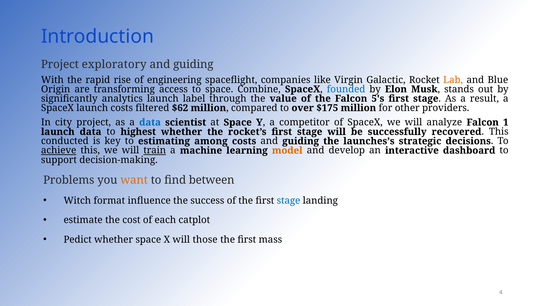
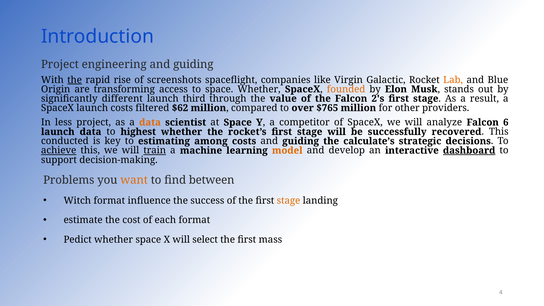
exploratory: exploratory -> engineering (114, 64)
the underline: none -> present (75, 80)
engineering: engineering -> screenshots (174, 80)
space Combine: Combine -> Whether (259, 89)
founded colour: blue -> orange (346, 89)
analytics: analytics -> different (122, 99)
label: label -> third (194, 99)
5's: 5's -> 2's (378, 99)
$175: $175 -> $765 (327, 108)
city: city -> less (64, 122)
data colour: blue -> orange (150, 122)
1: 1 -> 6 (506, 122)
launches’s: launches’s -> calculate’s (369, 141)
dashboard underline: none -> present (469, 150)
stage colour: blue -> orange (289, 201)
each catplot: catplot -> format (194, 220)
those: those -> select (205, 240)
